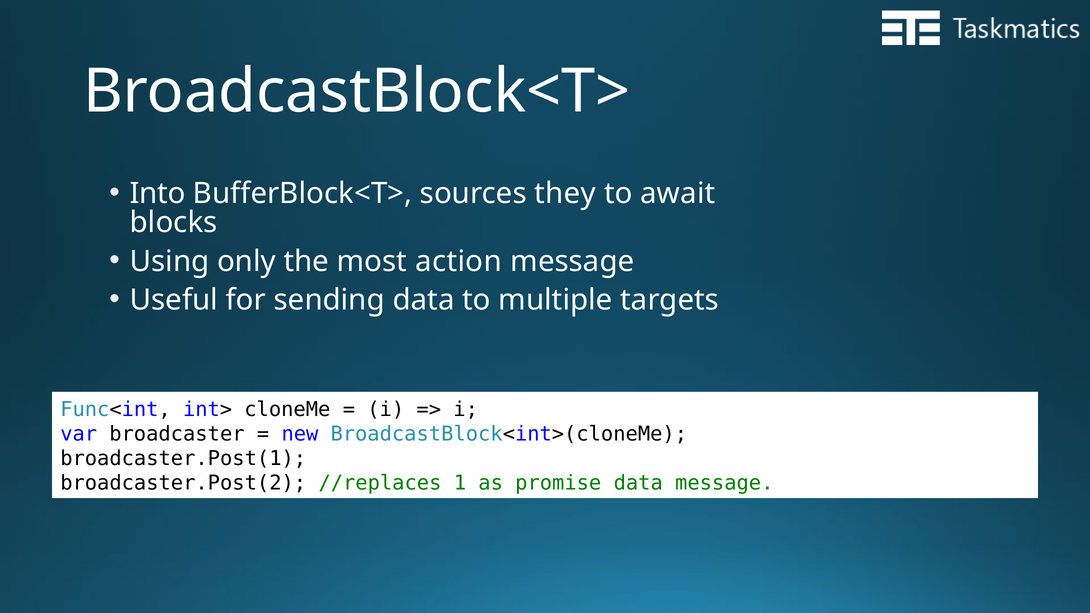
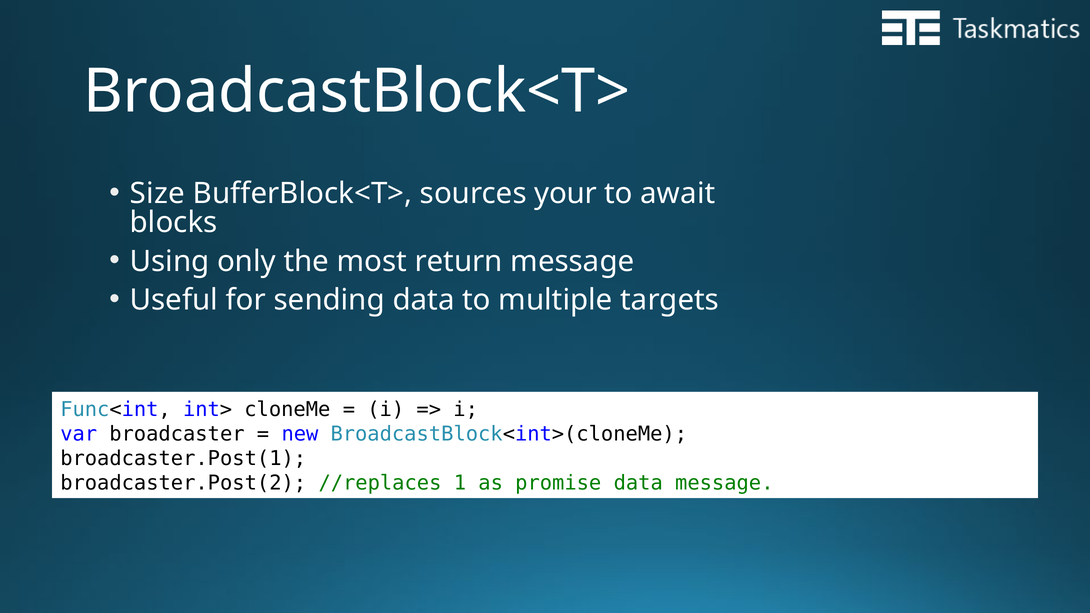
Into: Into -> Size (157, 194)
they: they -> your (566, 194)
action: action -> return (459, 261)
